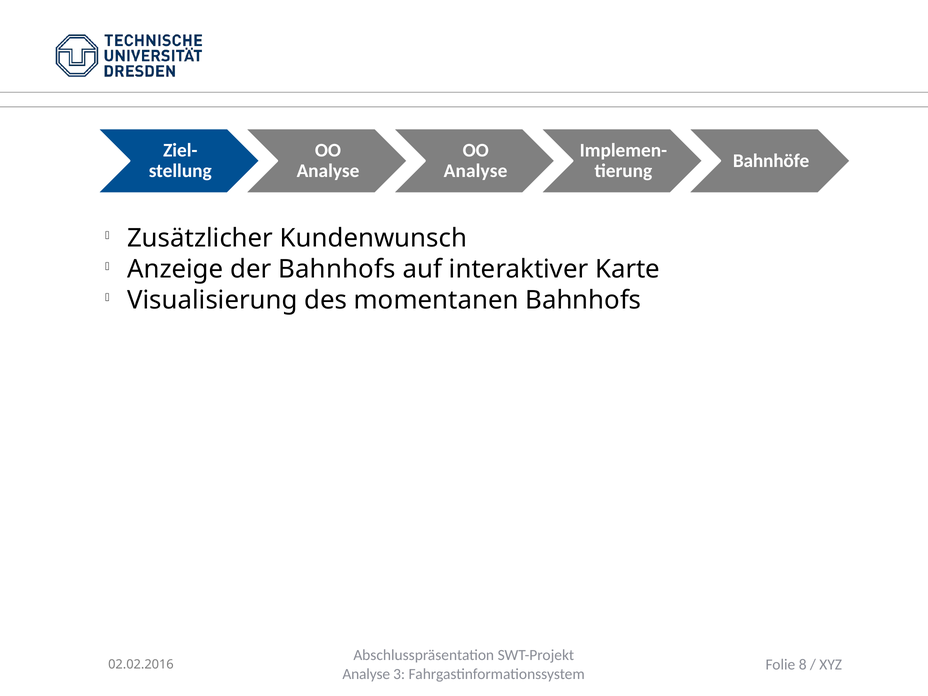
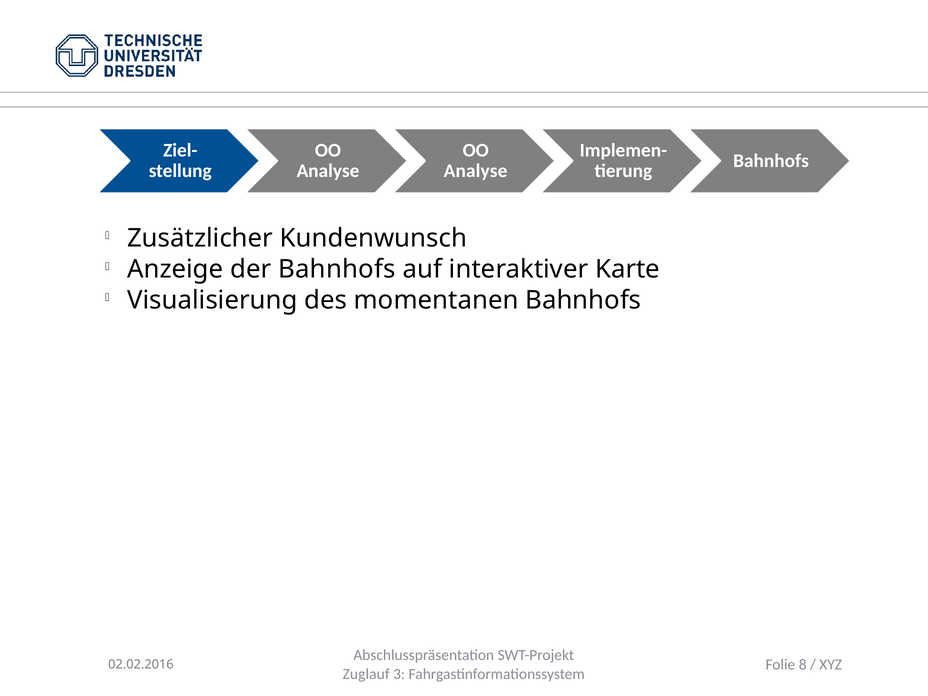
Bahnhöfe: Bahnhöfe -> Bahnhofs (771, 161)
Analyse: Analyse -> Zuglauf (366, 674)
